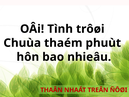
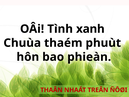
trôøi: trôøi -> xanh (90, 29)
nhieâu: nhieâu -> phieàn (89, 57)
